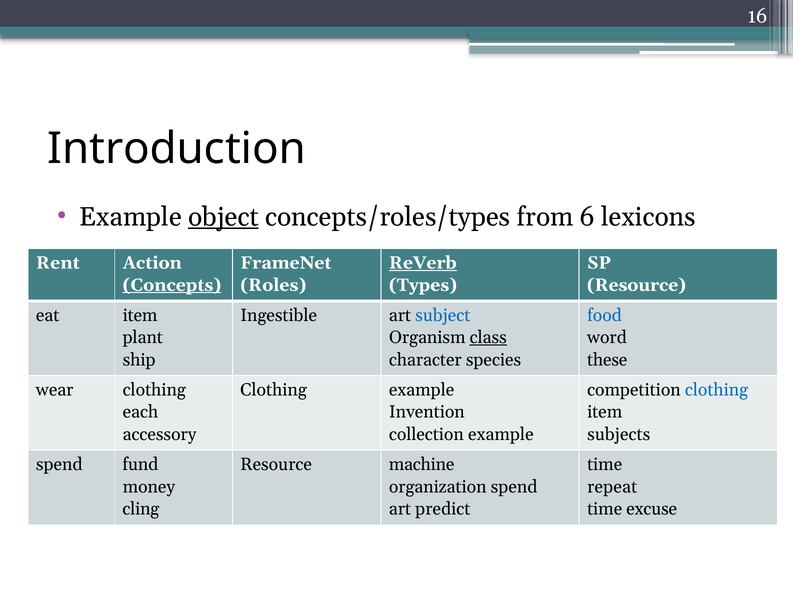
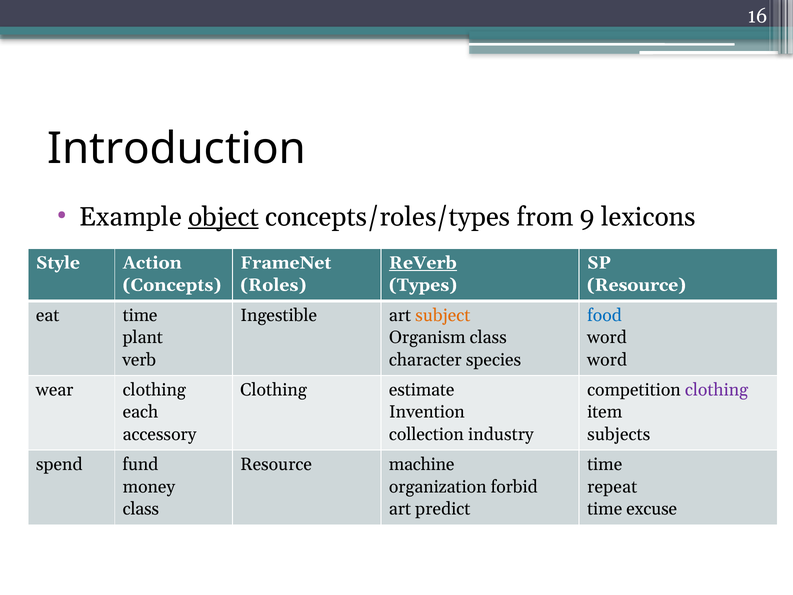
6: 6 -> 9 (587, 217)
Rent: Rent -> Style (58, 263)
Concepts underline: present -> none (172, 285)
eat item: item -> time (140, 315)
subject colour: blue -> orange (443, 315)
class underline: present -> none (488, 337)
ship: ship -> verb (139, 360)
these: these -> word (607, 360)
Clothing example: example -> estimate (422, 390)
clothing colour: blue -> purple (717, 390)
collection example: example -> industry (501, 434)
organization spend: spend -> forbid (514, 487)
cling: cling -> class (141, 509)
